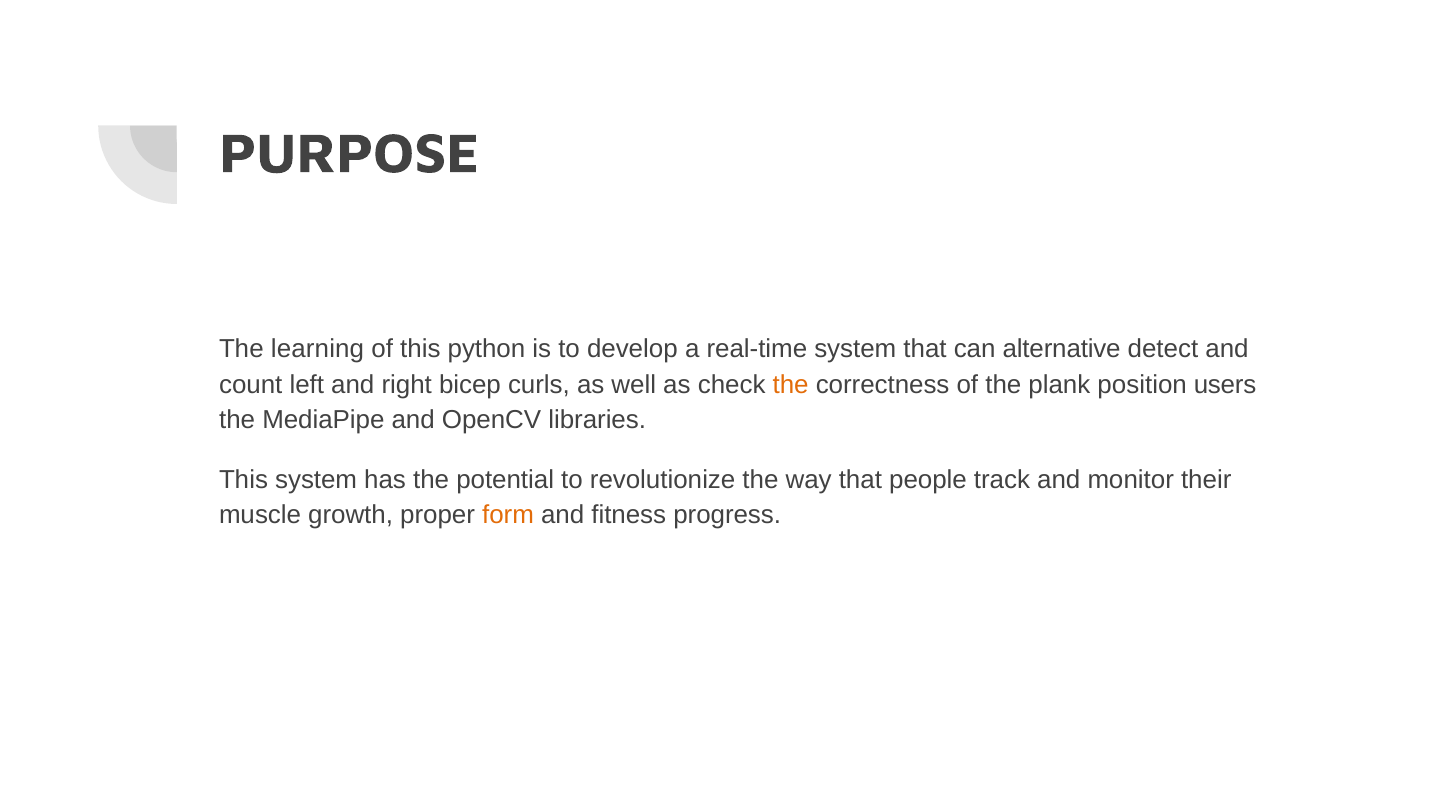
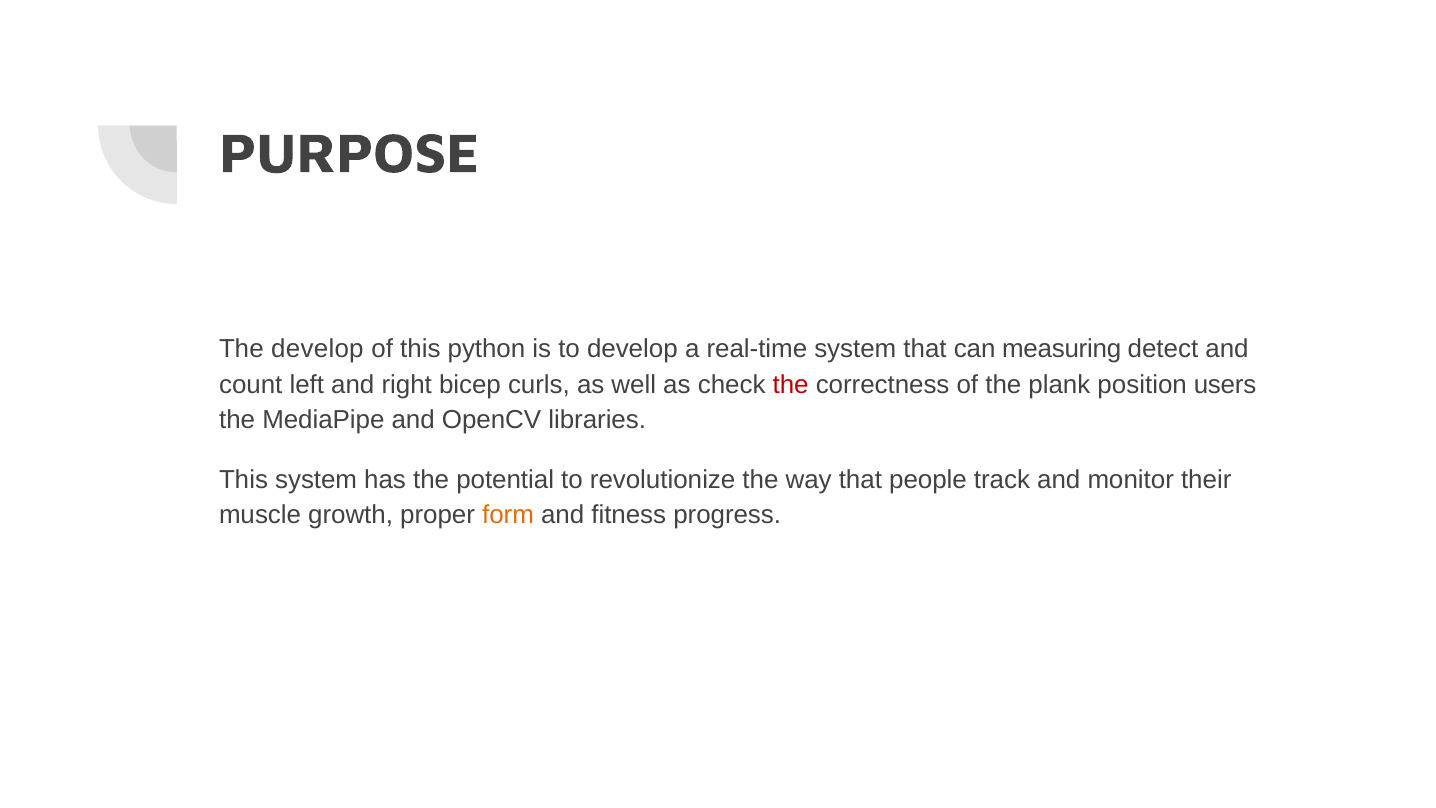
The learning: learning -> develop (317, 349)
alternative: alternative -> measuring (1062, 349)
the colour: orange -> red (791, 384)
